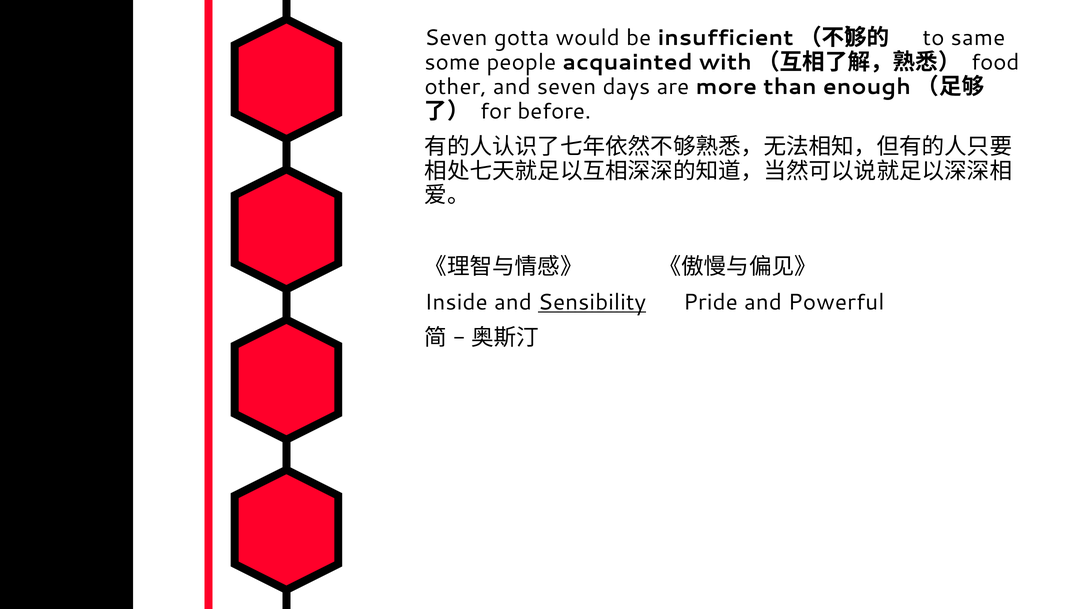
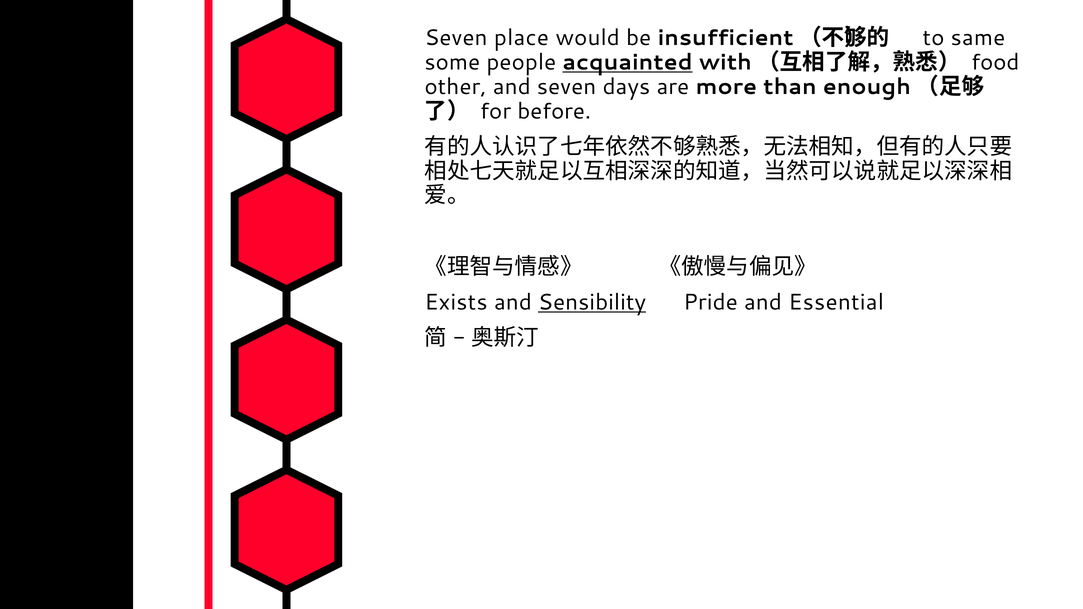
gotta: gotta -> place (521, 38)
acquainted underline: none -> present (628, 62)
Inside: Inside -> Exists (456, 302)
Powerful: Powerful -> Essential (836, 302)
